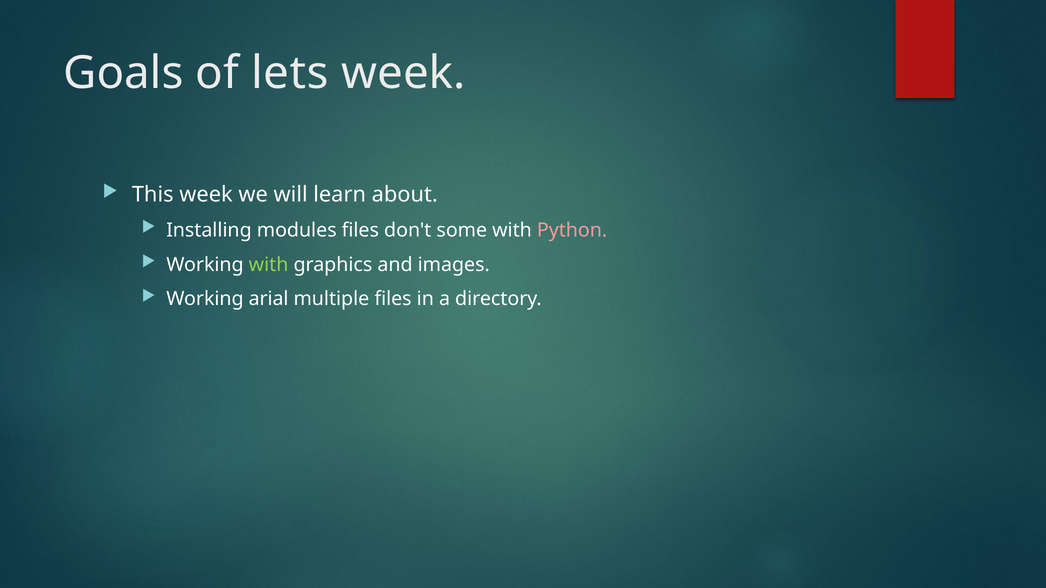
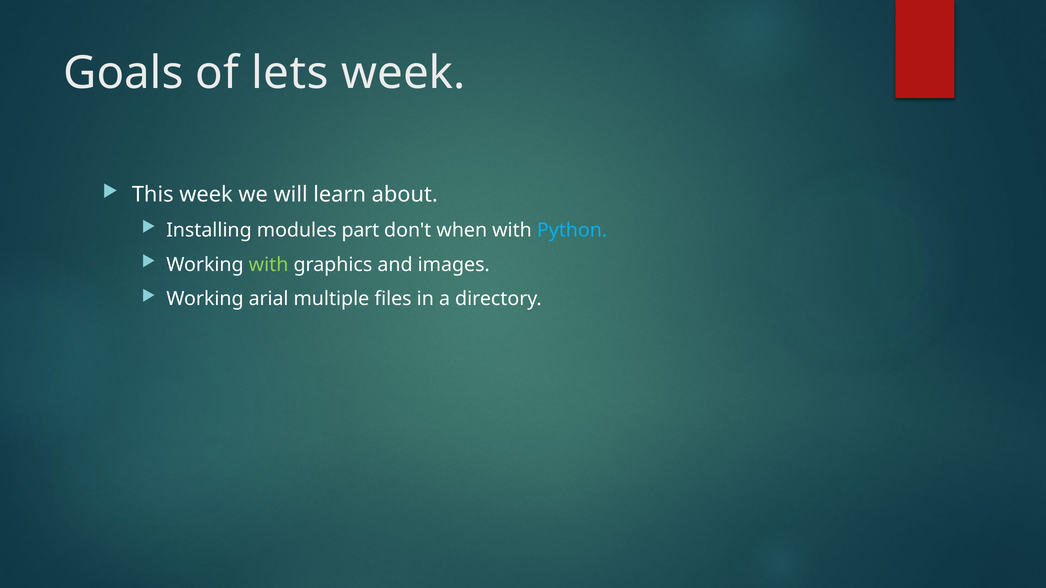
modules files: files -> part (360, 230)
some: some -> when (462, 230)
Python colour: pink -> light blue (572, 230)
